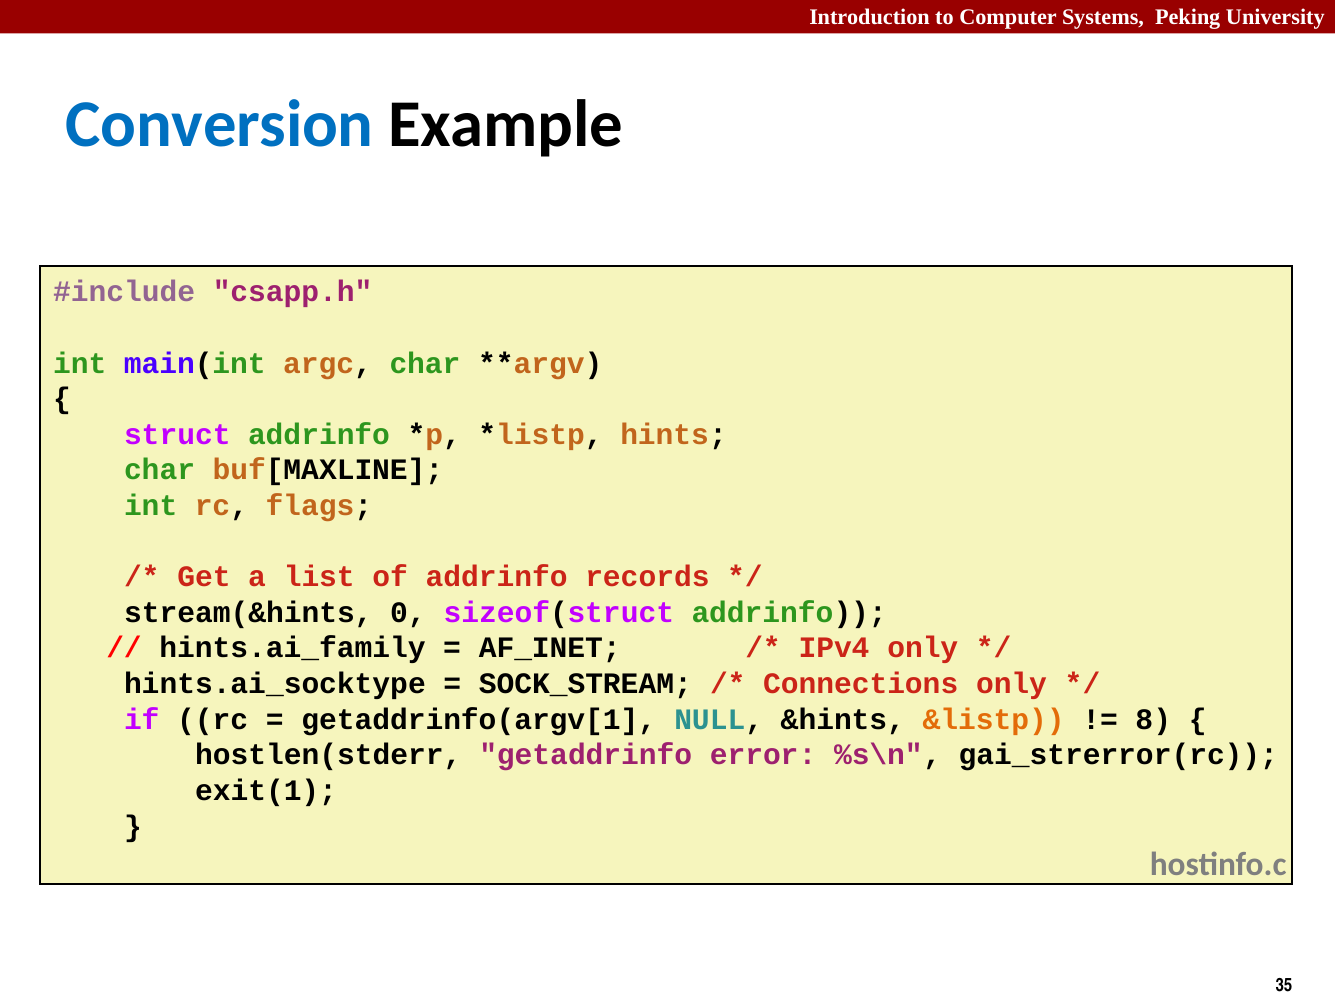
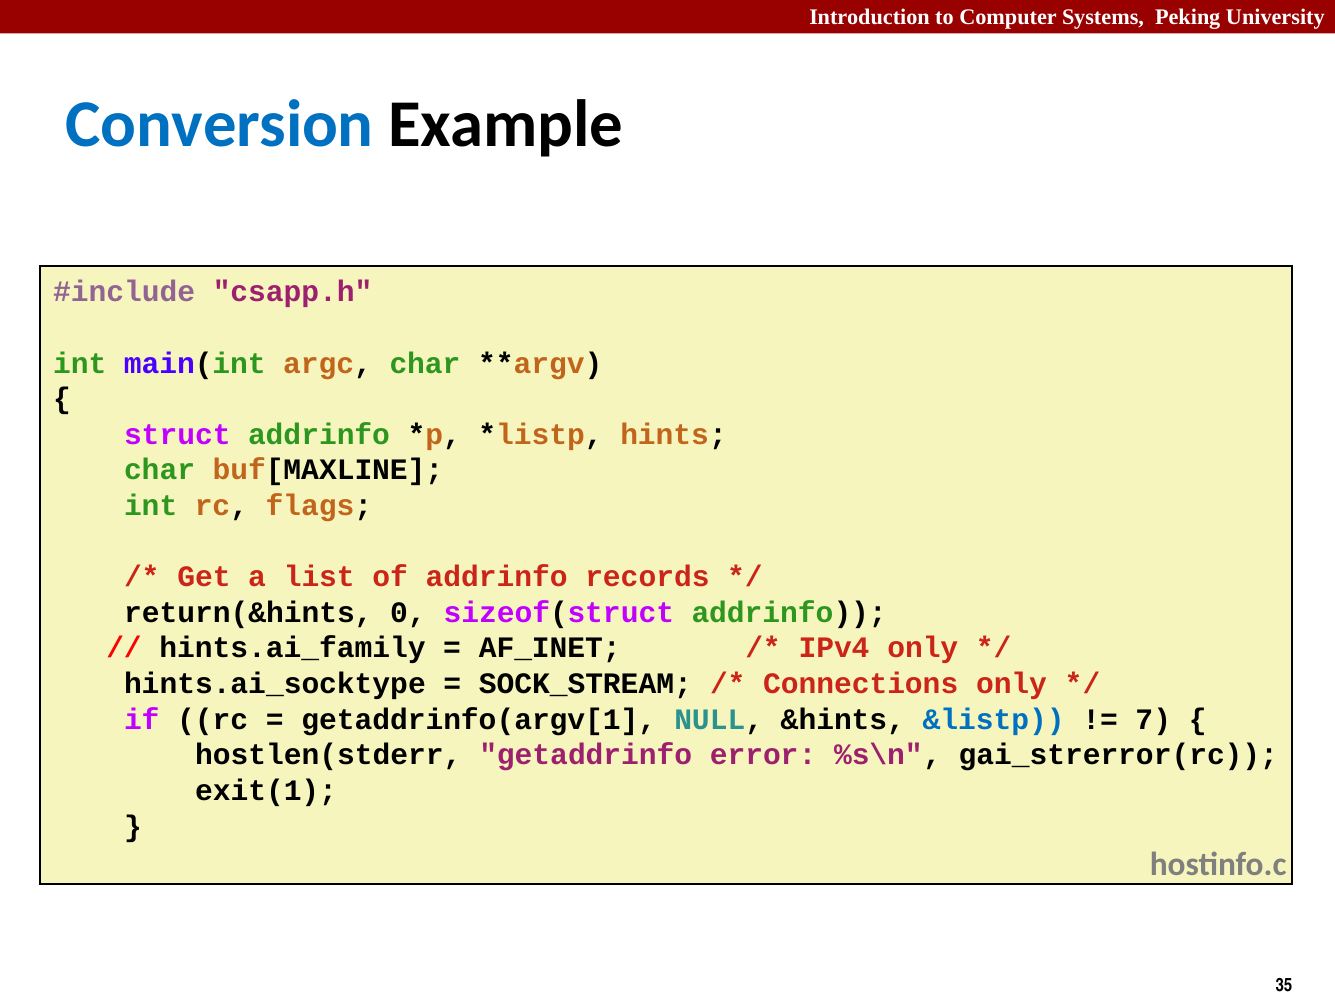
stream(&hints: stream(&hints -> return(&hints (248, 612)
&listp colour: orange -> blue (994, 719)
8: 8 -> 7 (1153, 719)
